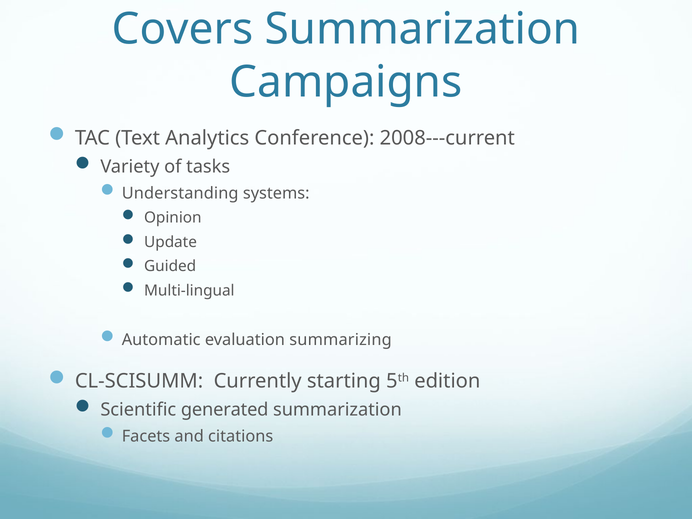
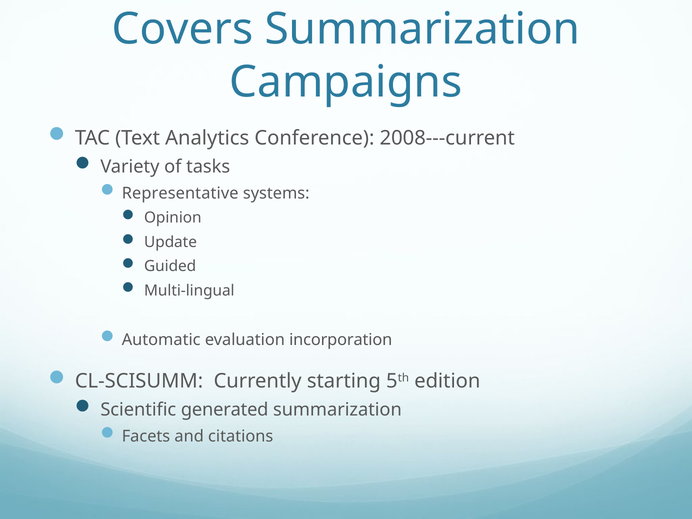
Understanding: Understanding -> Representative (180, 193)
summarizing: summarizing -> incorporation (341, 340)
